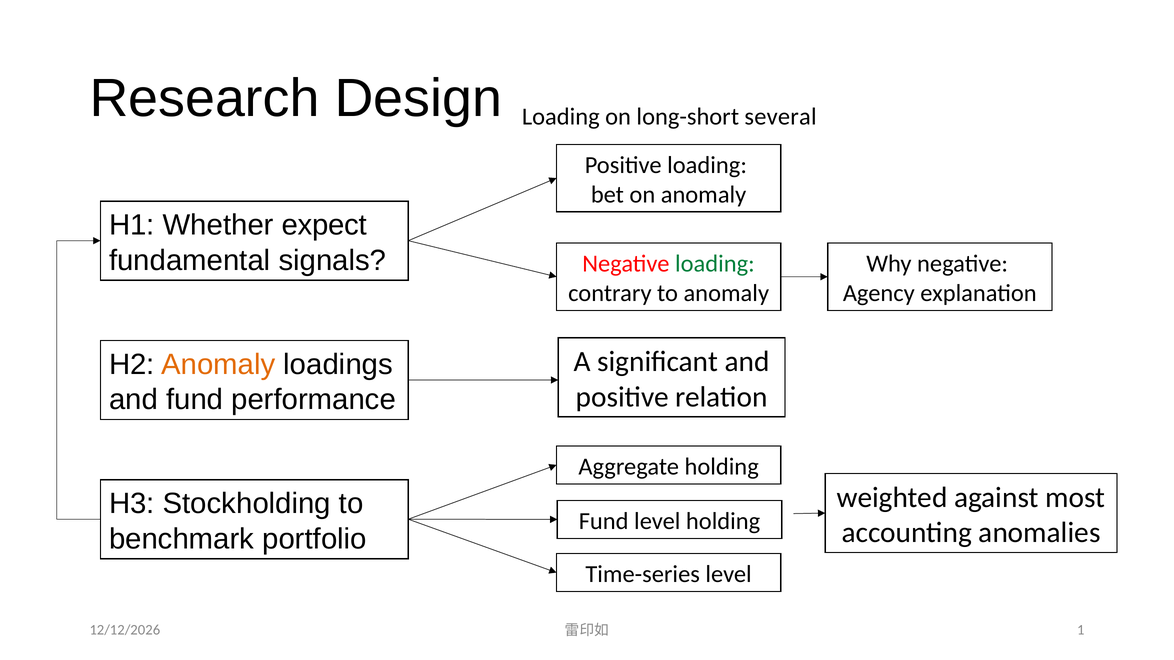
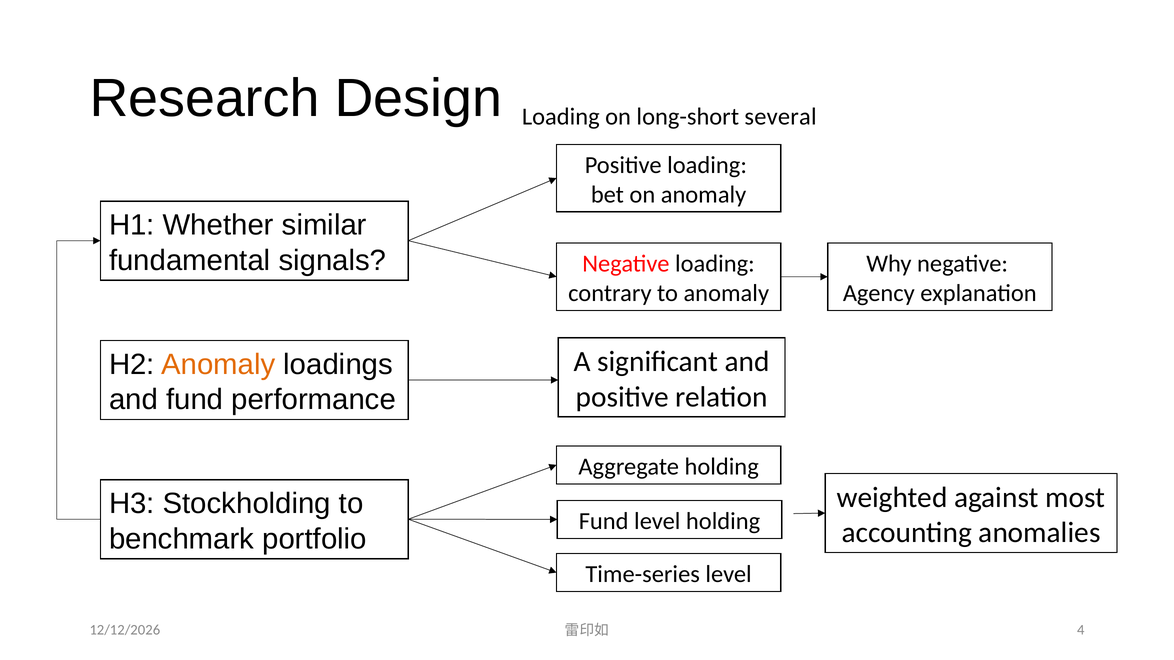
expect: expect -> similar (324, 225)
loading colour: green -> black (715, 264)
1: 1 -> 4 (1081, 631)
